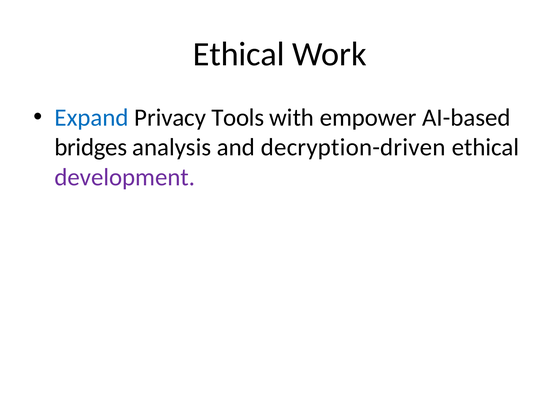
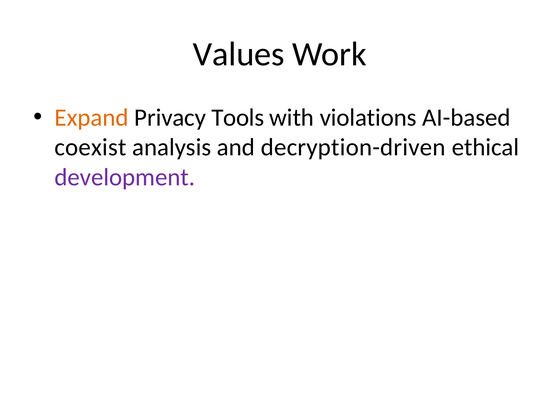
Ethical: Ethical -> Values (239, 54)
Expand colour: blue -> orange (92, 117)
empower: empower -> violations (368, 117)
bridges: bridges -> coexist (91, 147)
